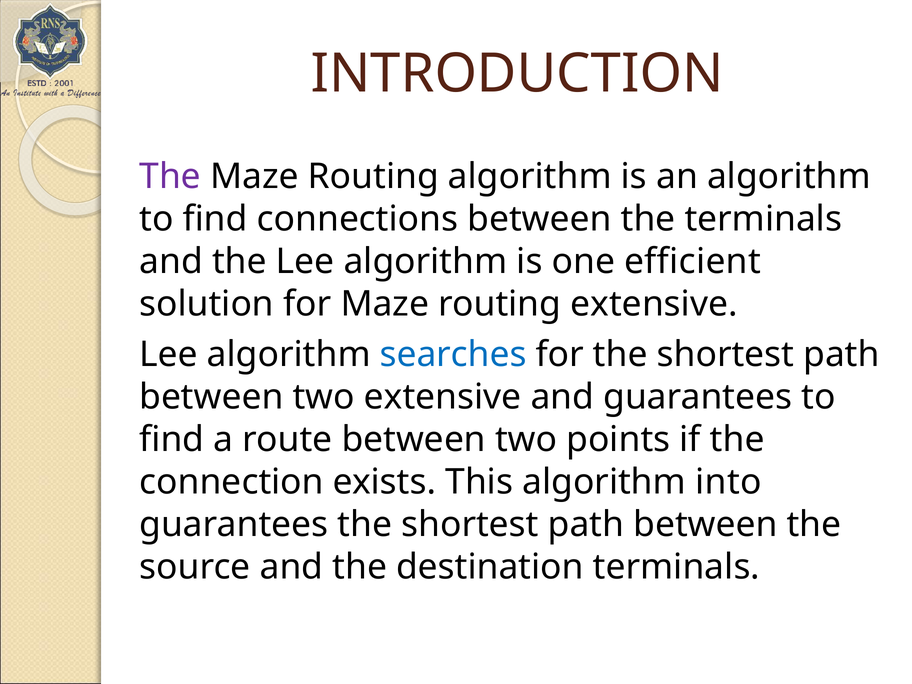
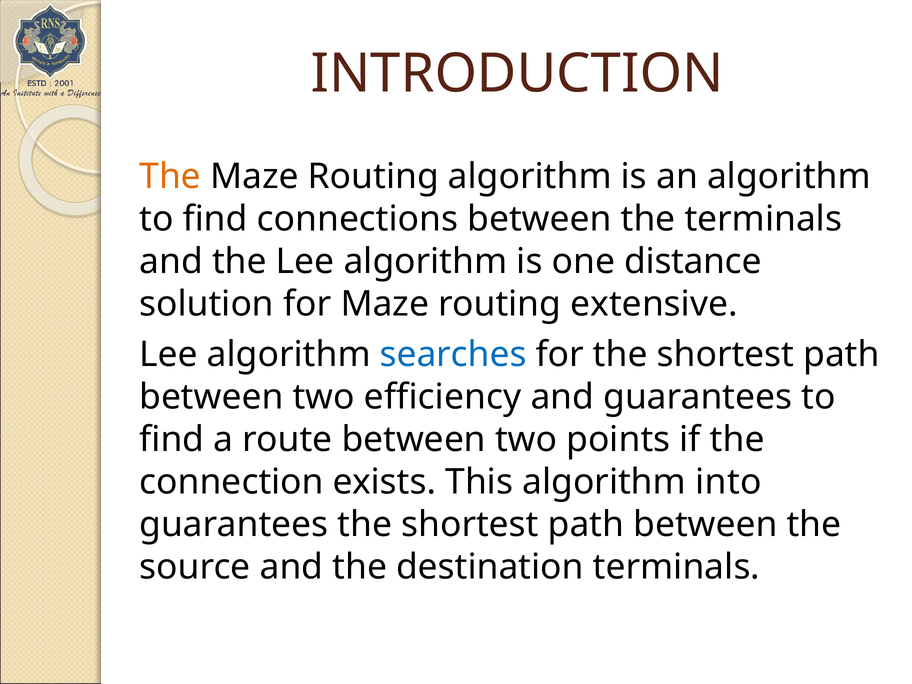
The colour: purple -> orange (170, 176)
efficient: efficient -> distance (693, 262)
two extensive: extensive -> efficiency (443, 397)
